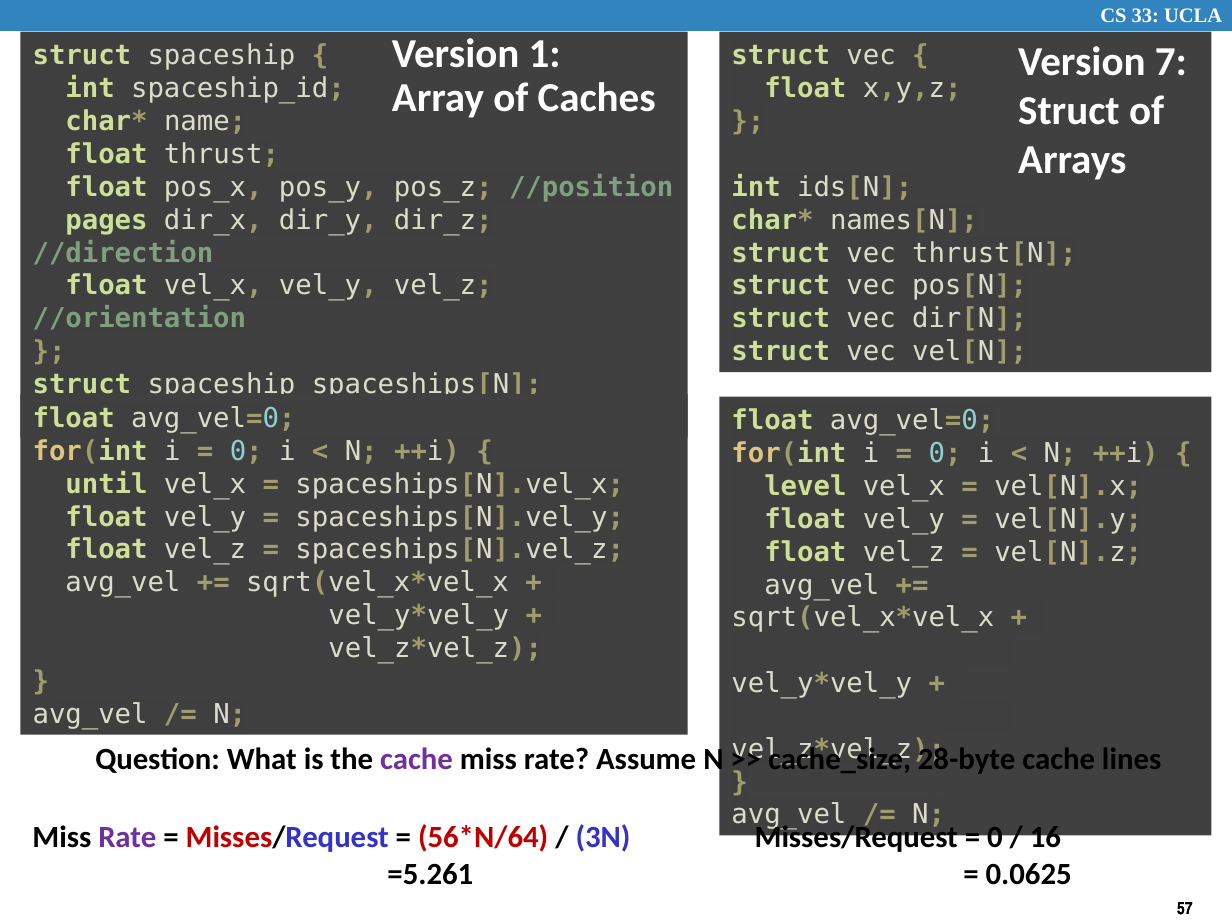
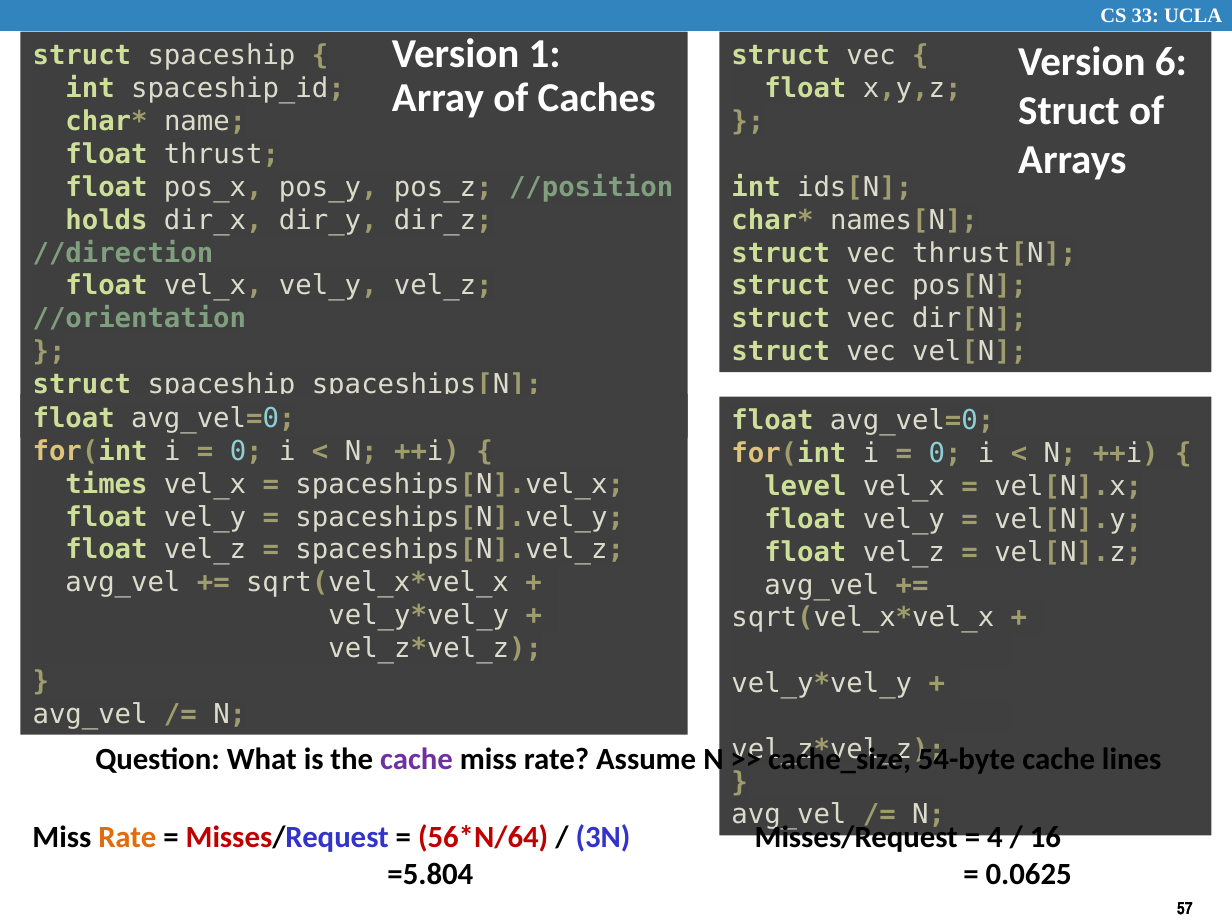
7: 7 -> 6 (1171, 62)
pages: pages -> holds (107, 220)
until: until -> times (107, 484)
28-byte: 28-byte -> 54-byte (967, 759)
Rate colour: purple -> orange (127, 838)
0: 0 -> 4 (995, 838)
=5.261: =5.261 -> =5.804 (430, 875)
